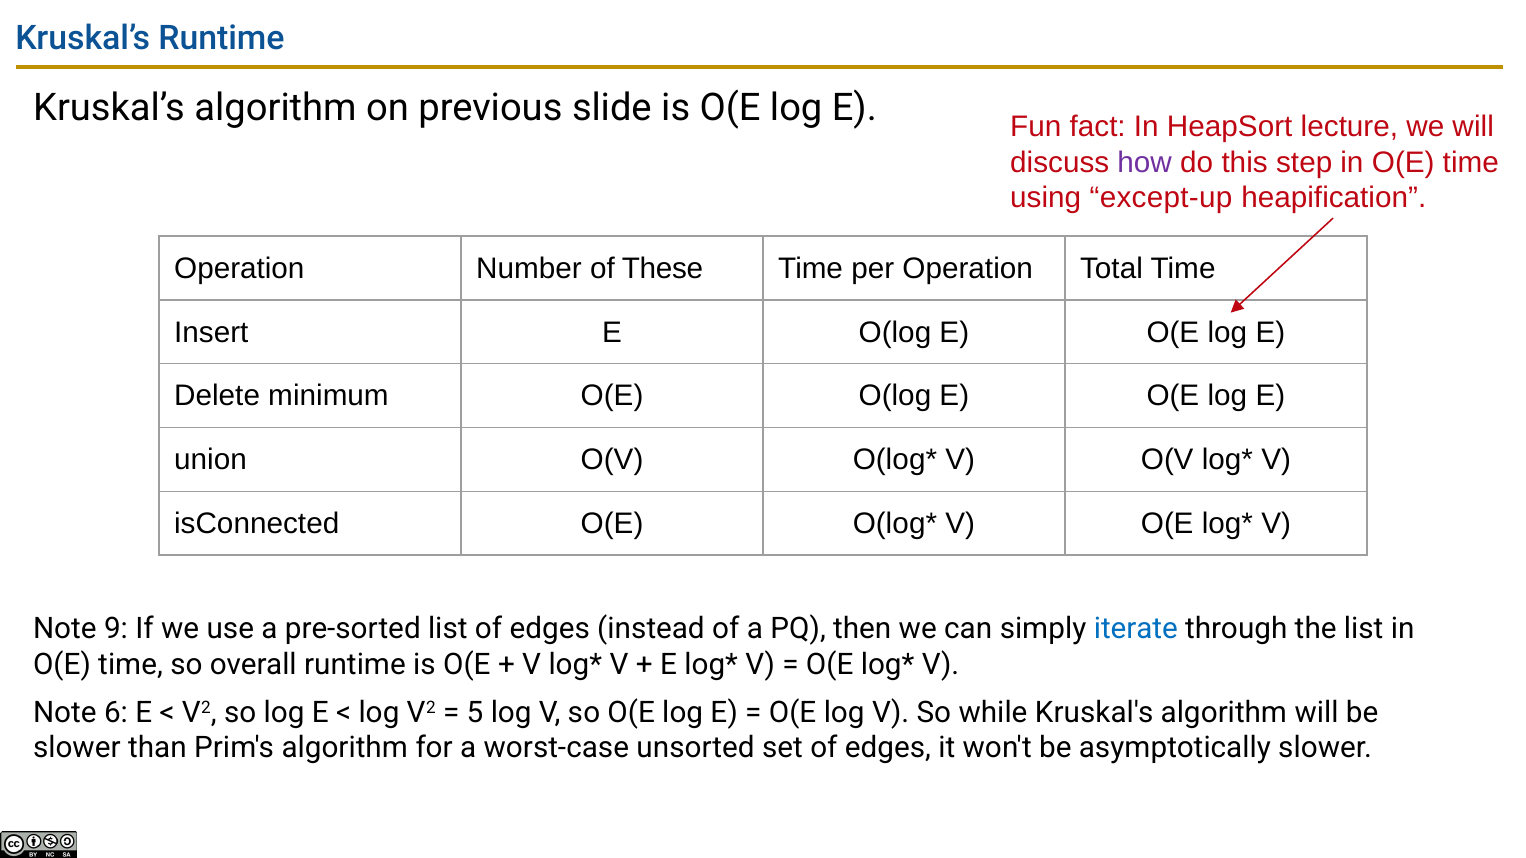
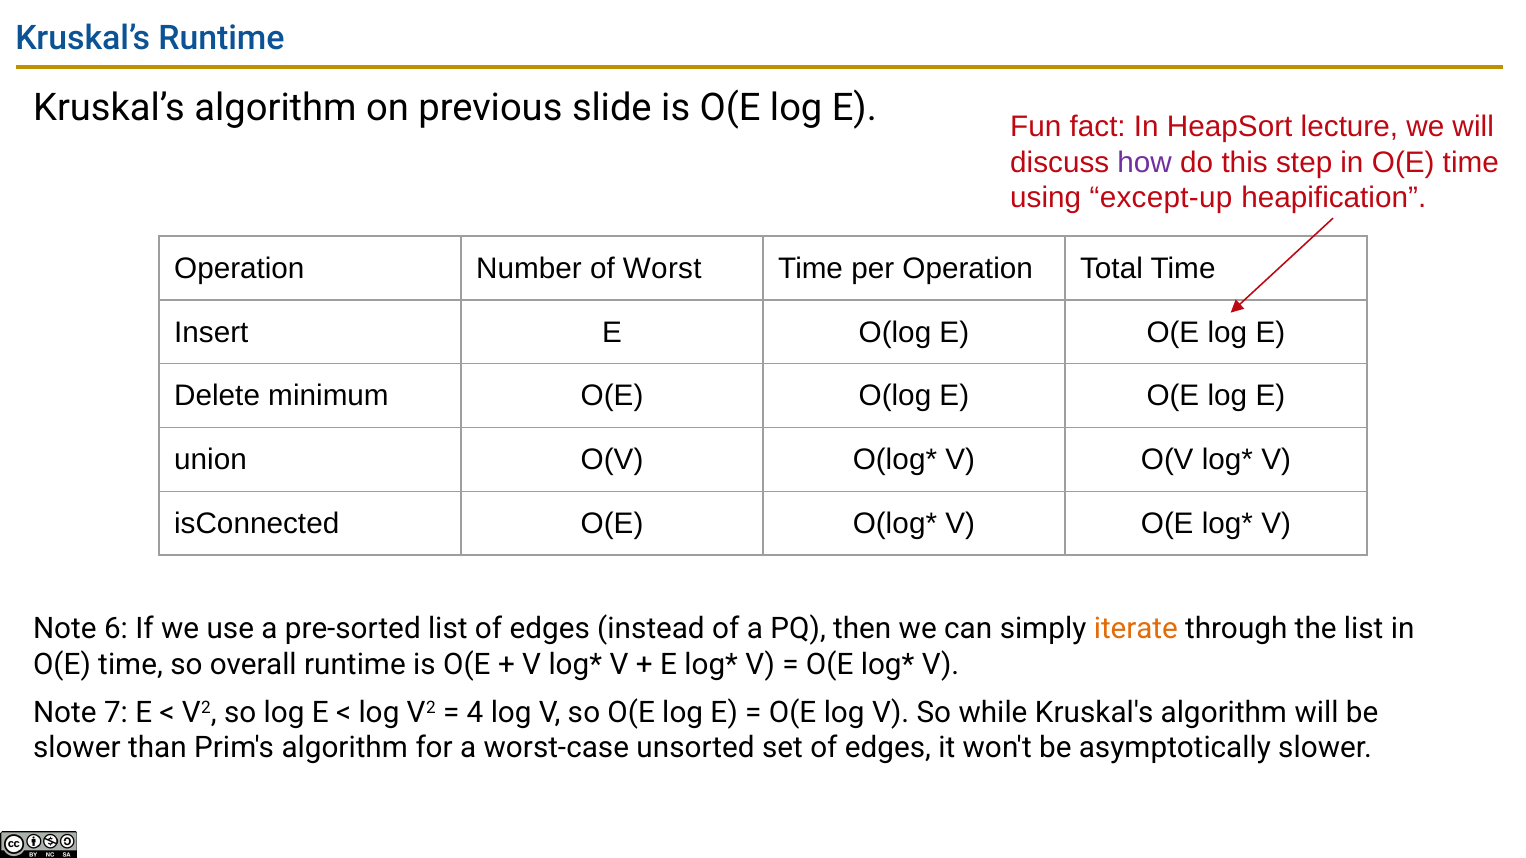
These: These -> Worst (662, 269)
9: 9 -> 6 (116, 629)
iterate colour: blue -> orange (1136, 629)
6: 6 -> 7 (116, 713)
5: 5 -> 4 (475, 713)
